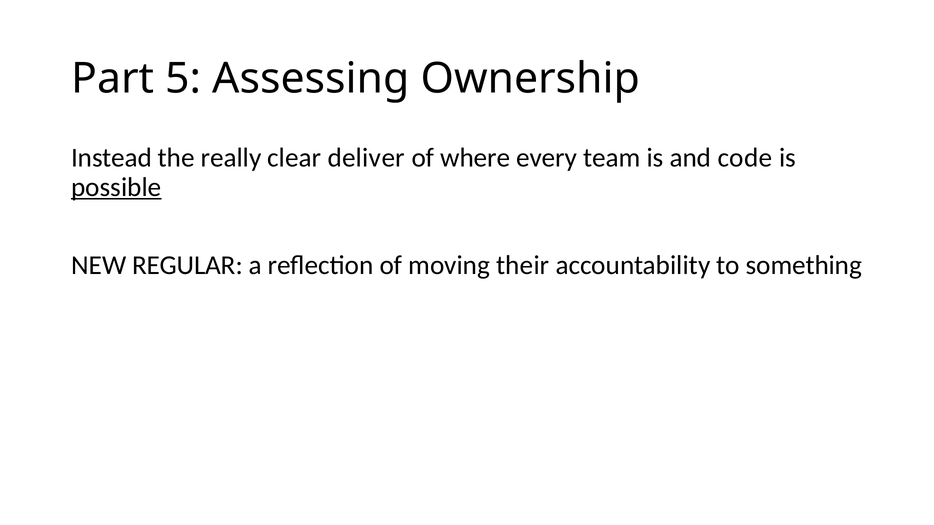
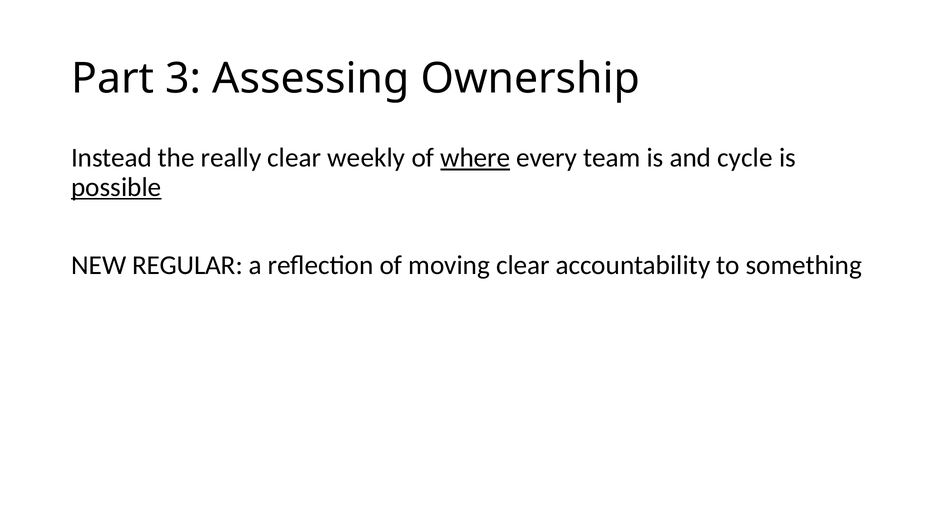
5: 5 -> 3 (183, 78)
deliver: deliver -> weekly (366, 158)
where underline: none -> present (475, 158)
code: code -> cycle (745, 158)
moving their: their -> clear (523, 266)
